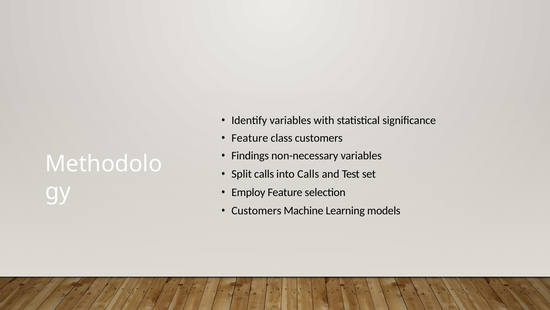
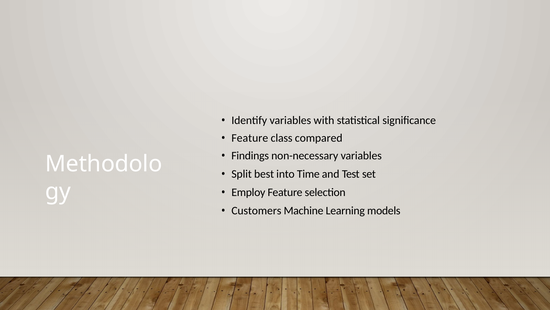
class customers: customers -> compared (319, 138)
Split calls: calls -> best (264, 174)
into Calls: Calls -> Time (308, 174)
